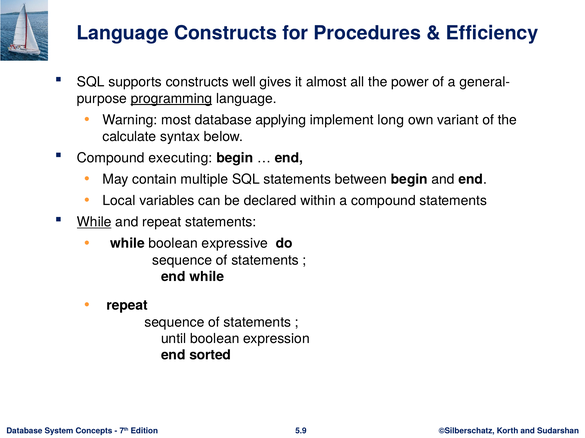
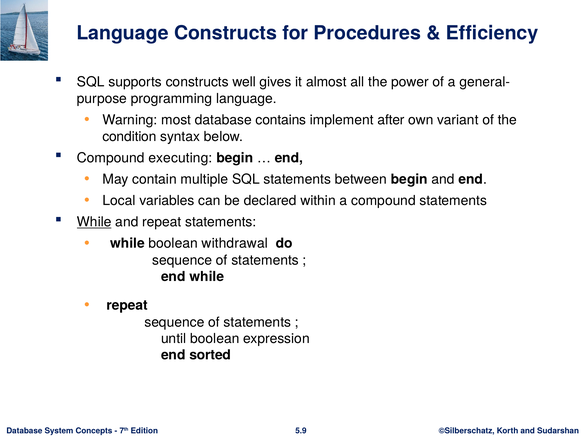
programming underline: present -> none (171, 99)
applying: applying -> contains (281, 120)
long: long -> after (391, 120)
calculate: calculate -> condition (129, 137)
expressive: expressive -> withdrawal (235, 244)
